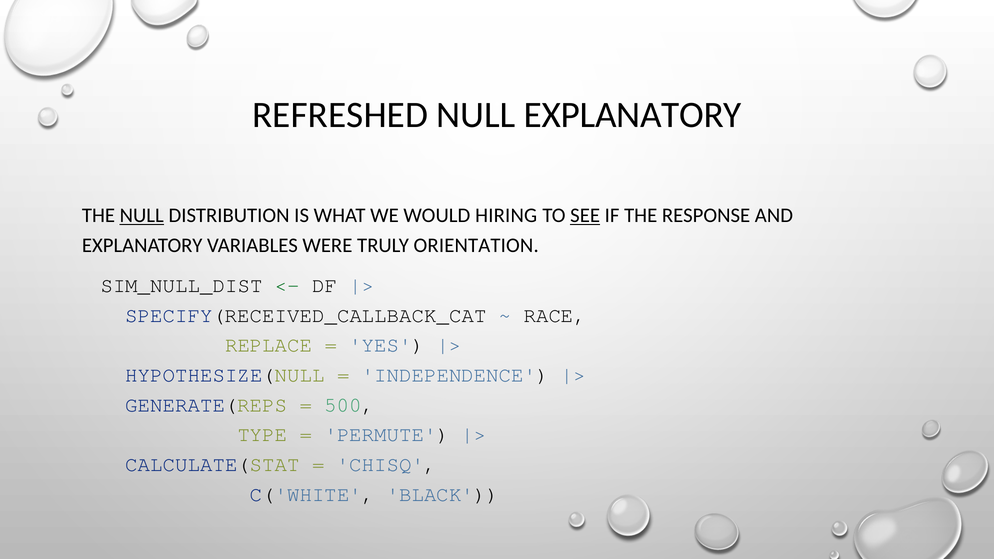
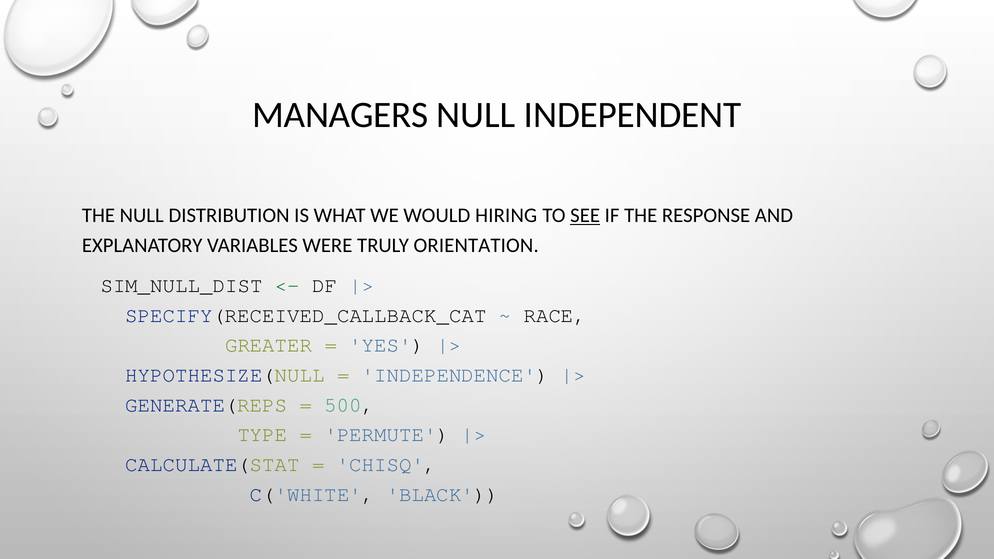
REFRESHED: REFRESHED -> MANAGERS (340, 115)
NULL EXPLANATORY: EXPLANATORY -> INDEPENDENT (633, 115)
NULL underline: present -> none (142, 216)
REPLACE: REPLACE -> GREATER (269, 345)
